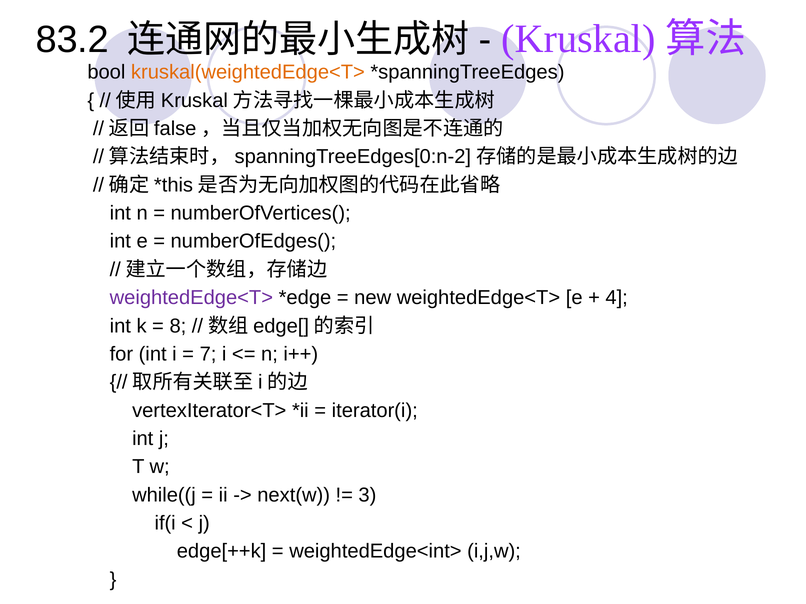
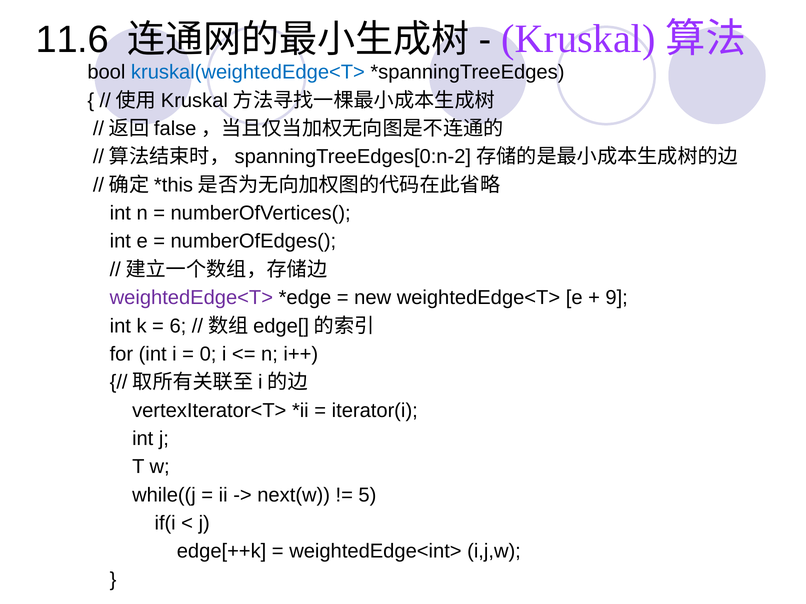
83.2: 83.2 -> 11.6 (72, 40)
kruskal(weightedEdge<T> colour: orange -> blue (248, 72)
4: 4 -> 9 (617, 298)
8: 8 -> 6 (178, 326)
7: 7 -> 0 (208, 354)
3: 3 -> 5 (367, 495)
